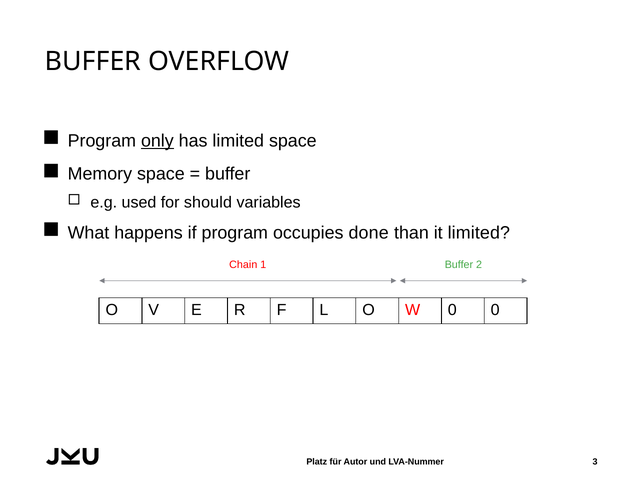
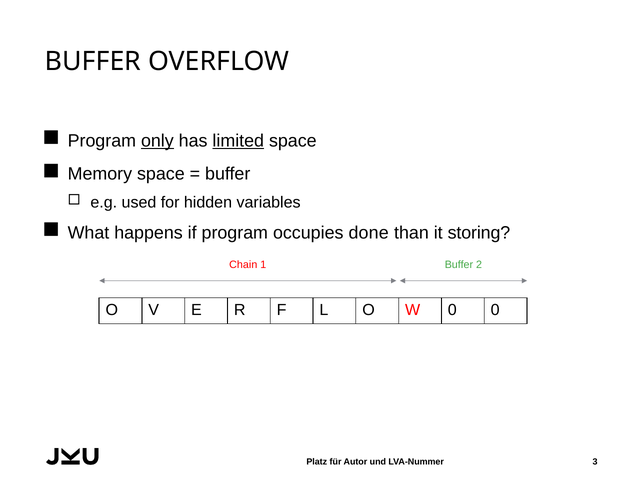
limited underline: none -> present (238, 141)
should: should -> hidden (208, 203)
it limited: limited -> storing (479, 233)
